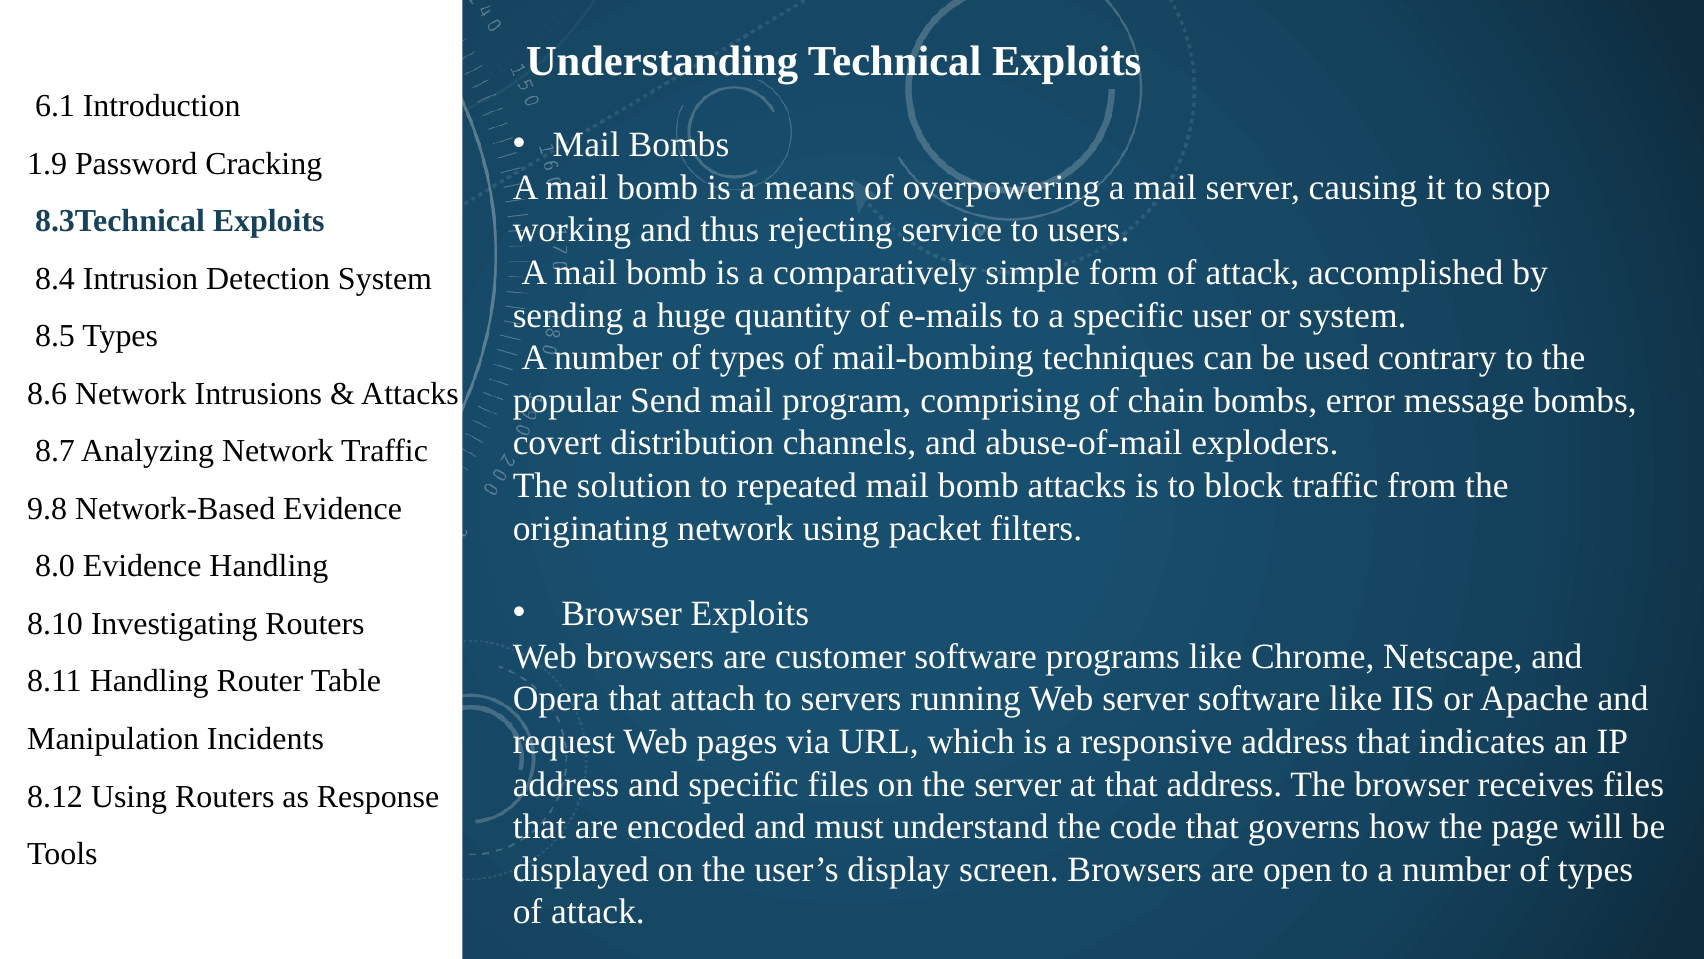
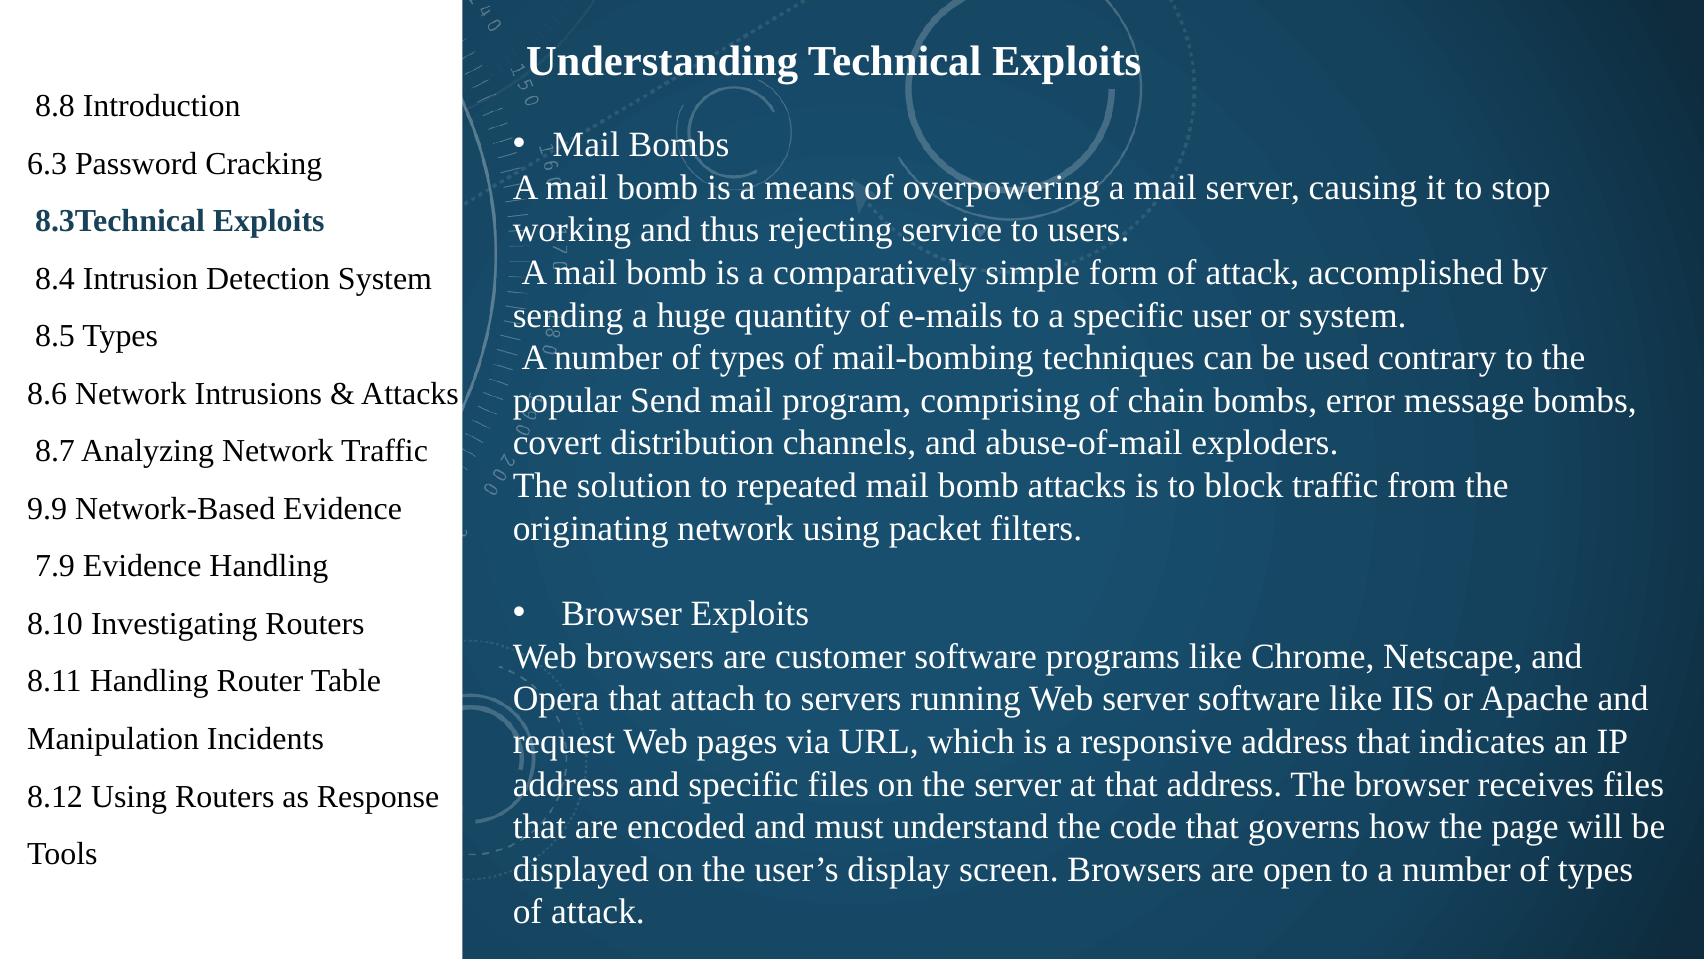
6.1: 6.1 -> 8.8 (55, 106)
1.9: 1.9 -> 6.3 (47, 163)
9.8: 9.8 -> 9.9 (47, 509)
8.0: 8.0 -> 7.9 (55, 566)
